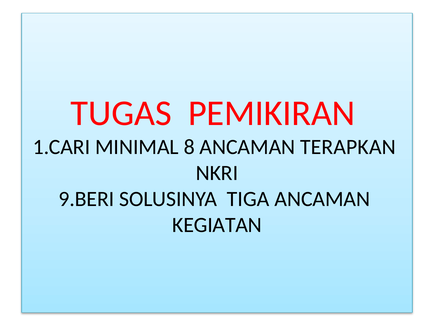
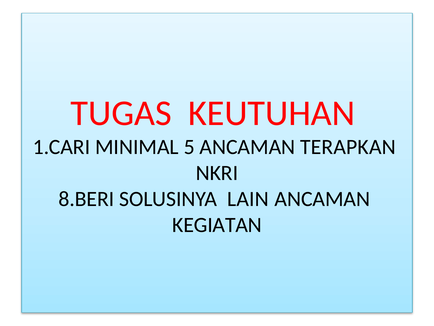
PEMIKIRAN: PEMIKIRAN -> KEUTUHAN (272, 113)
8: 8 -> 5 (189, 147)
9.BERI: 9.BERI -> 8.BERI (86, 199)
TIGA: TIGA -> LAIN (248, 199)
